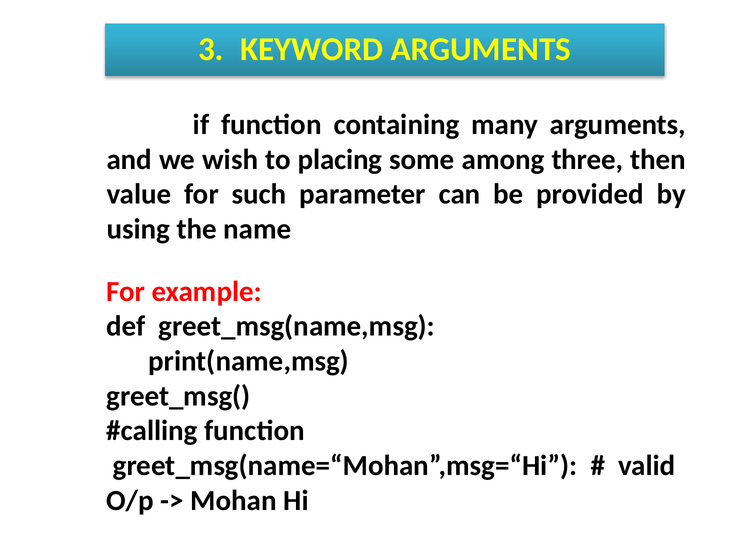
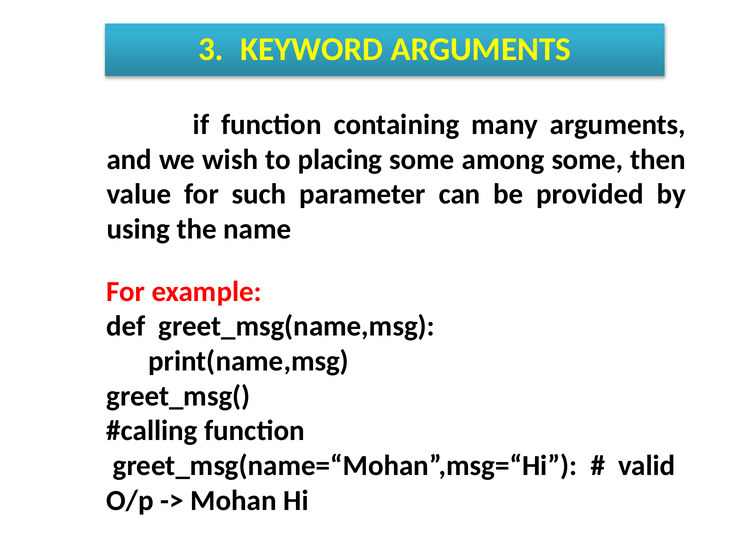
among three: three -> some (587, 159)
